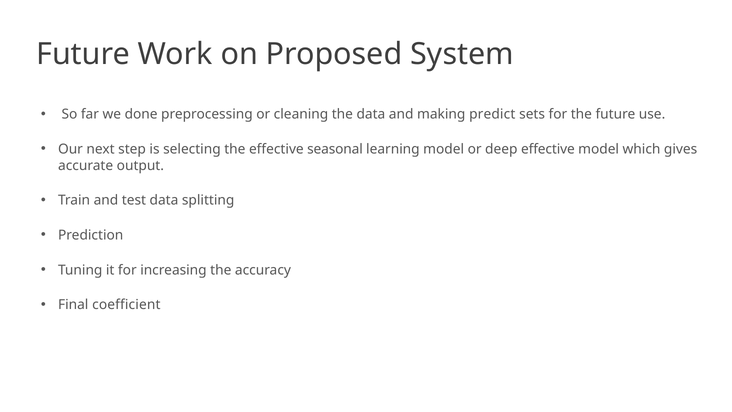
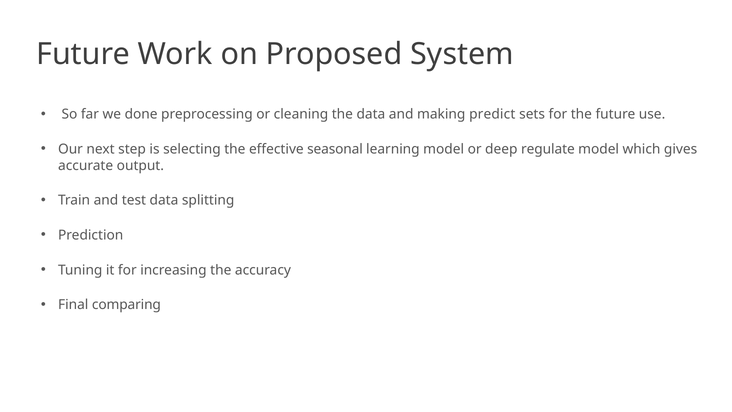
deep effective: effective -> regulate (548, 149)
coefficient: coefficient -> comparing (126, 305)
